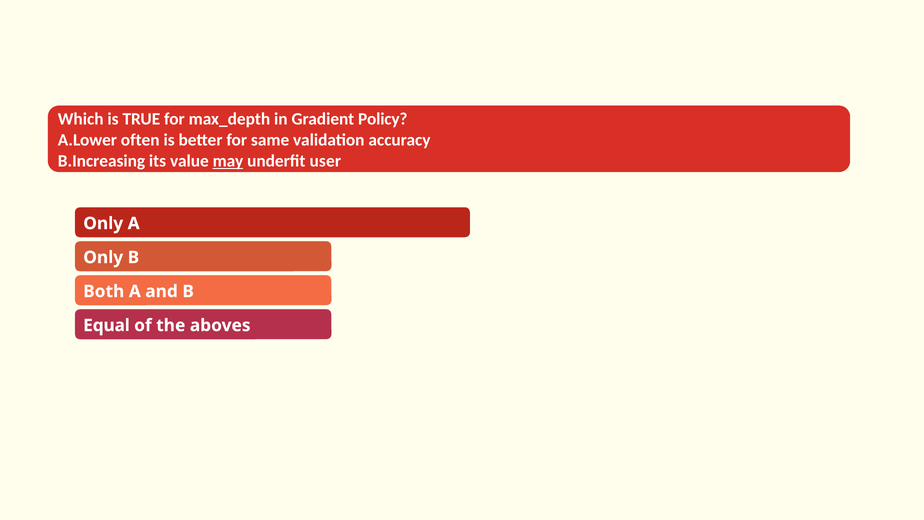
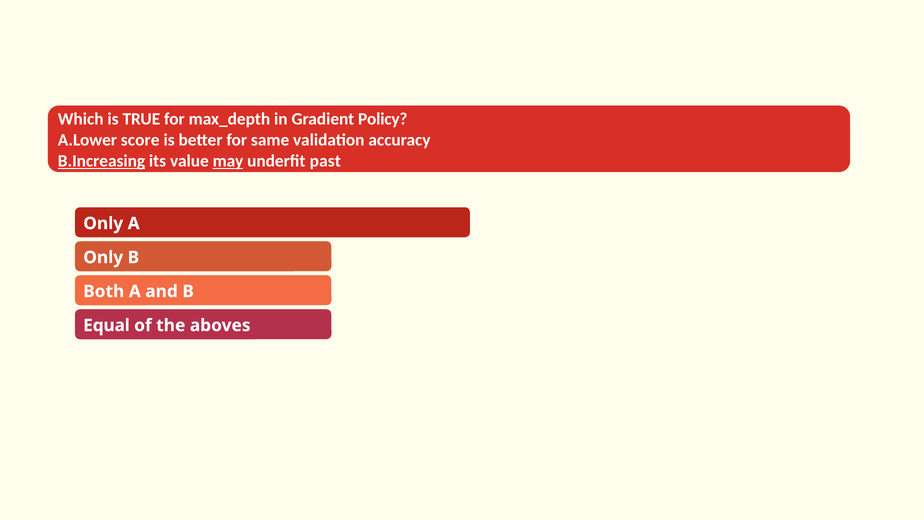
often: often -> score (140, 140)
B.Increasing underline: none -> present (101, 161)
user: user -> past (325, 161)
